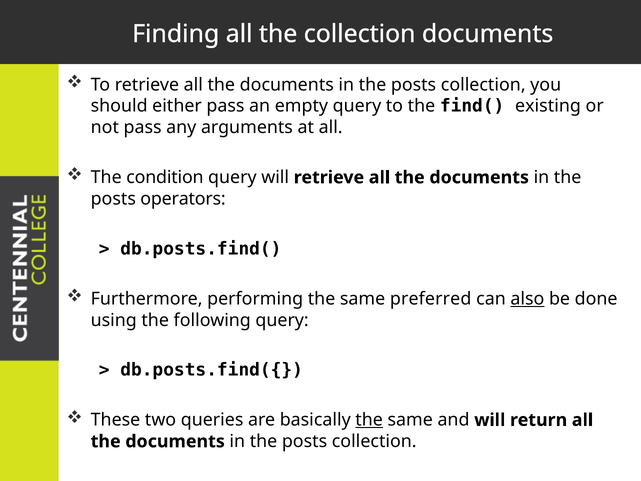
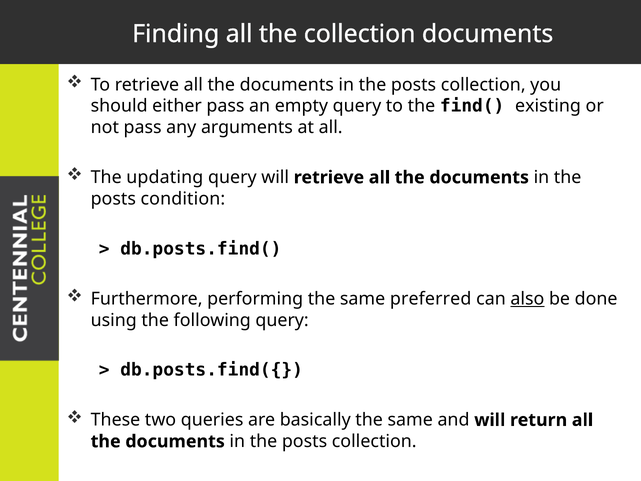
condition: condition -> updating (165, 177)
operators: operators -> condition (183, 199)
the underline: present -> none (369, 420)
